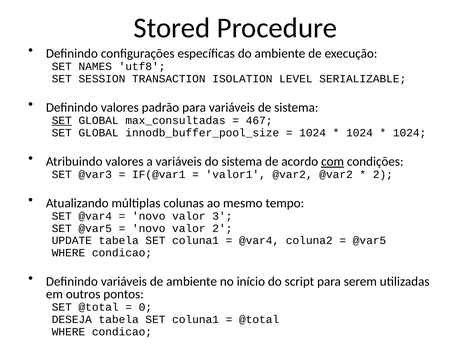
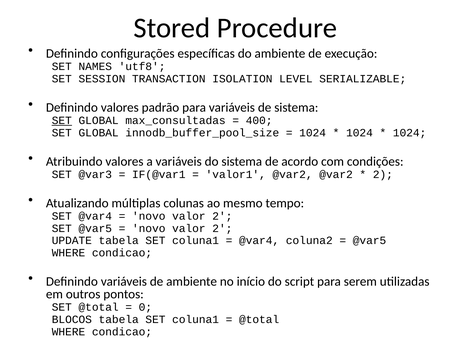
467: 467 -> 400 (259, 121)
com underline: present -> none (333, 162)
3: 3 -> 2 (222, 216)
DESEJA: DESEJA -> BLOCOS (72, 320)
